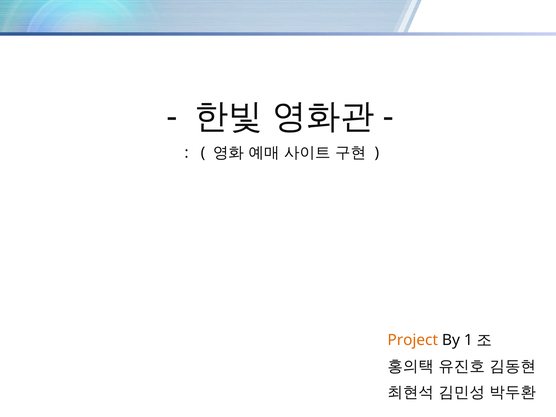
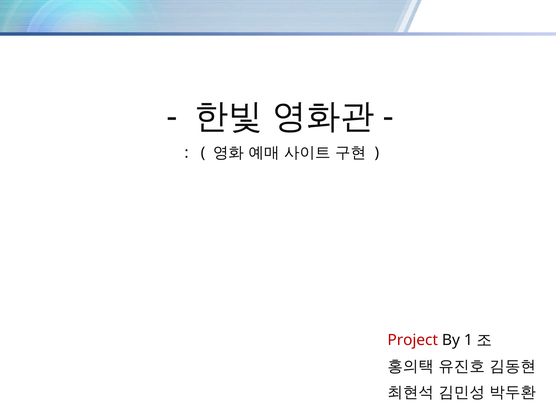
Project colour: orange -> red (413, 340)
